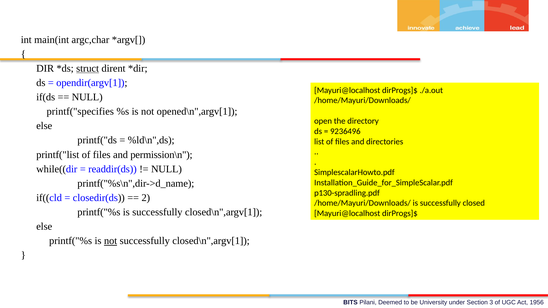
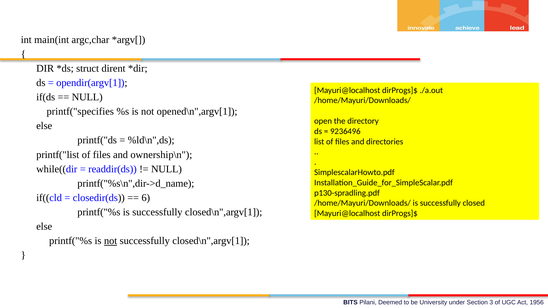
struct underline: present -> none (88, 68)
permission\n: permission\n -> ownership\n (161, 155)
2: 2 -> 6 (146, 198)
